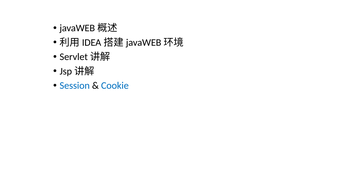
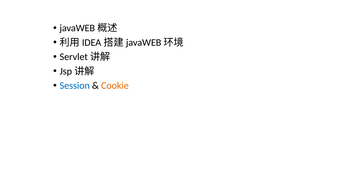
Cookie colour: blue -> orange (115, 86)
